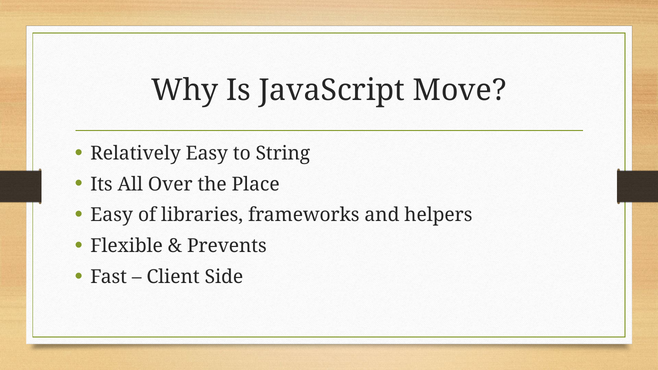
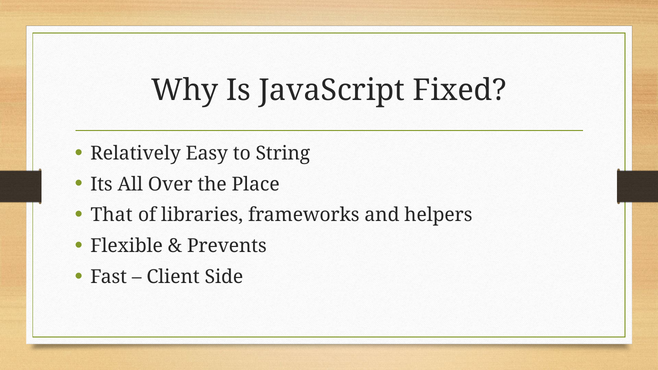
Move: Move -> Fixed (460, 90)
Easy: Easy -> That (112, 215)
